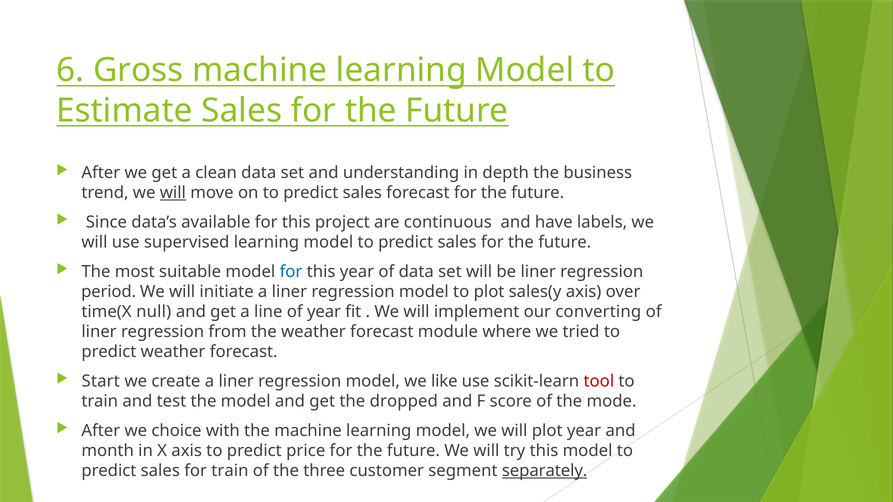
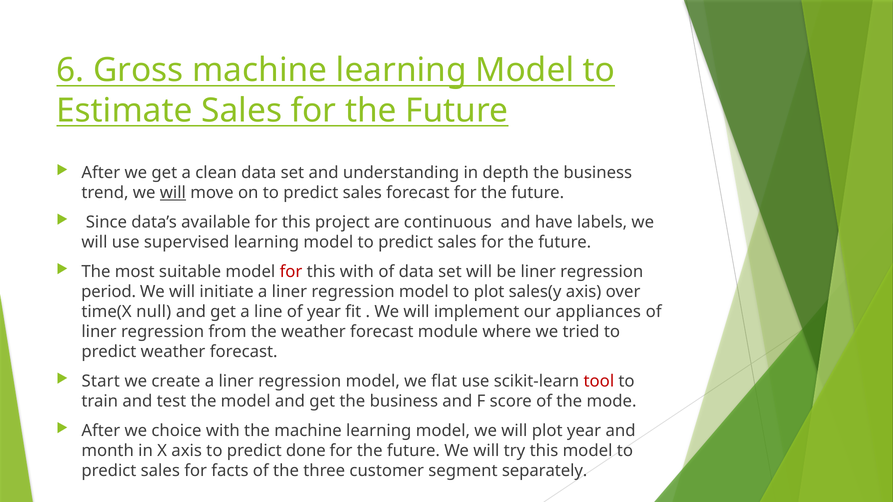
for colour: blue -> red (291, 272)
this year: year -> with (357, 272)
converting: converting -> appliances (598, 312)
like: like -> flat (444, 382)
get the dropped: dropped -> business (404, 402)
price: price -> done (306, 451)
for train: train -> facts (230, 471)
separately underline: present -> none (545, 471)
